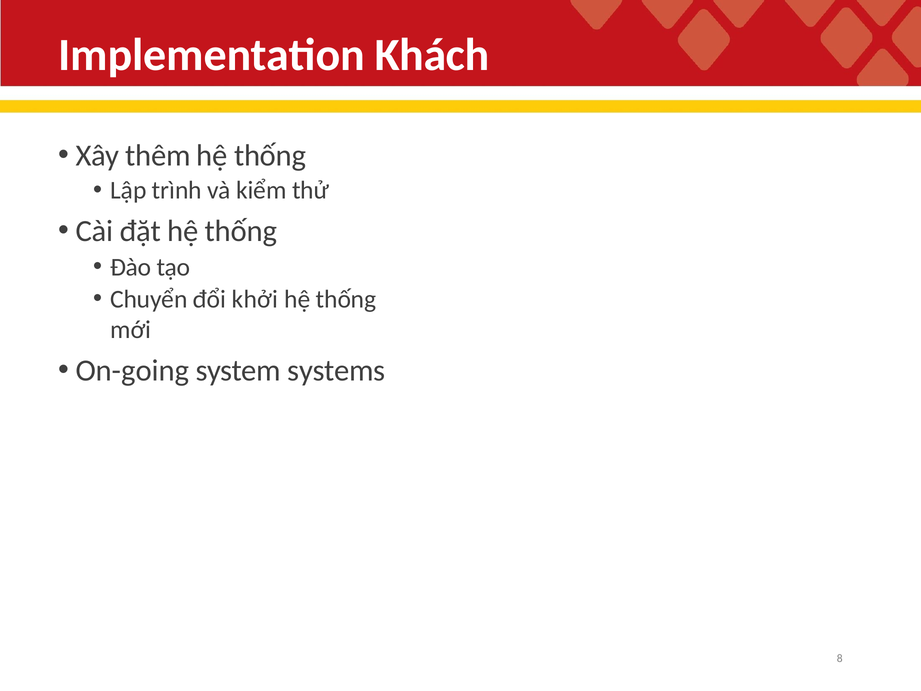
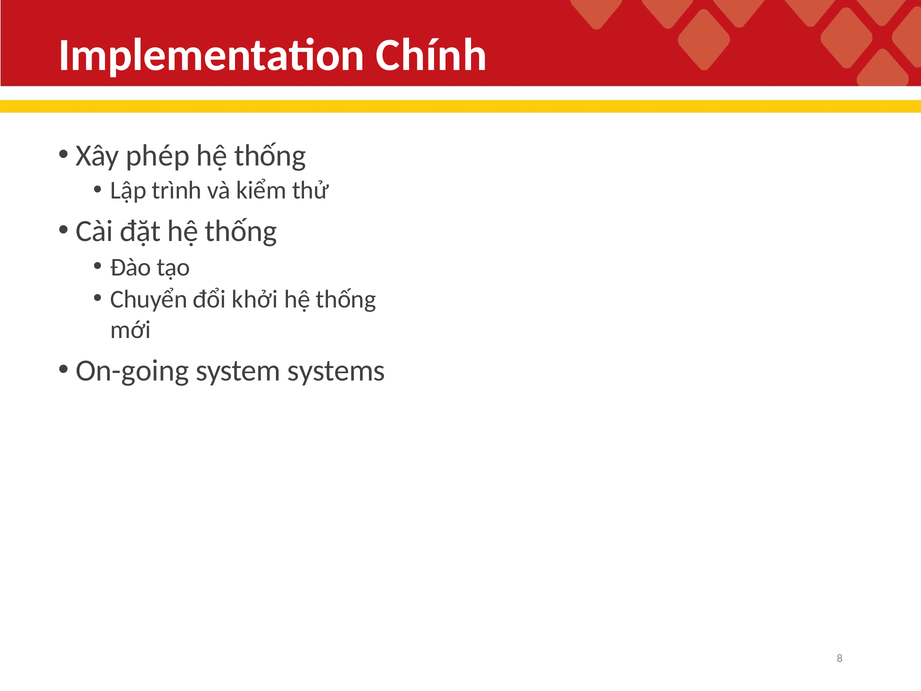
Khách: Khách -> Chính (432, 55)
thêm: thêm -> phép (158, 156)
